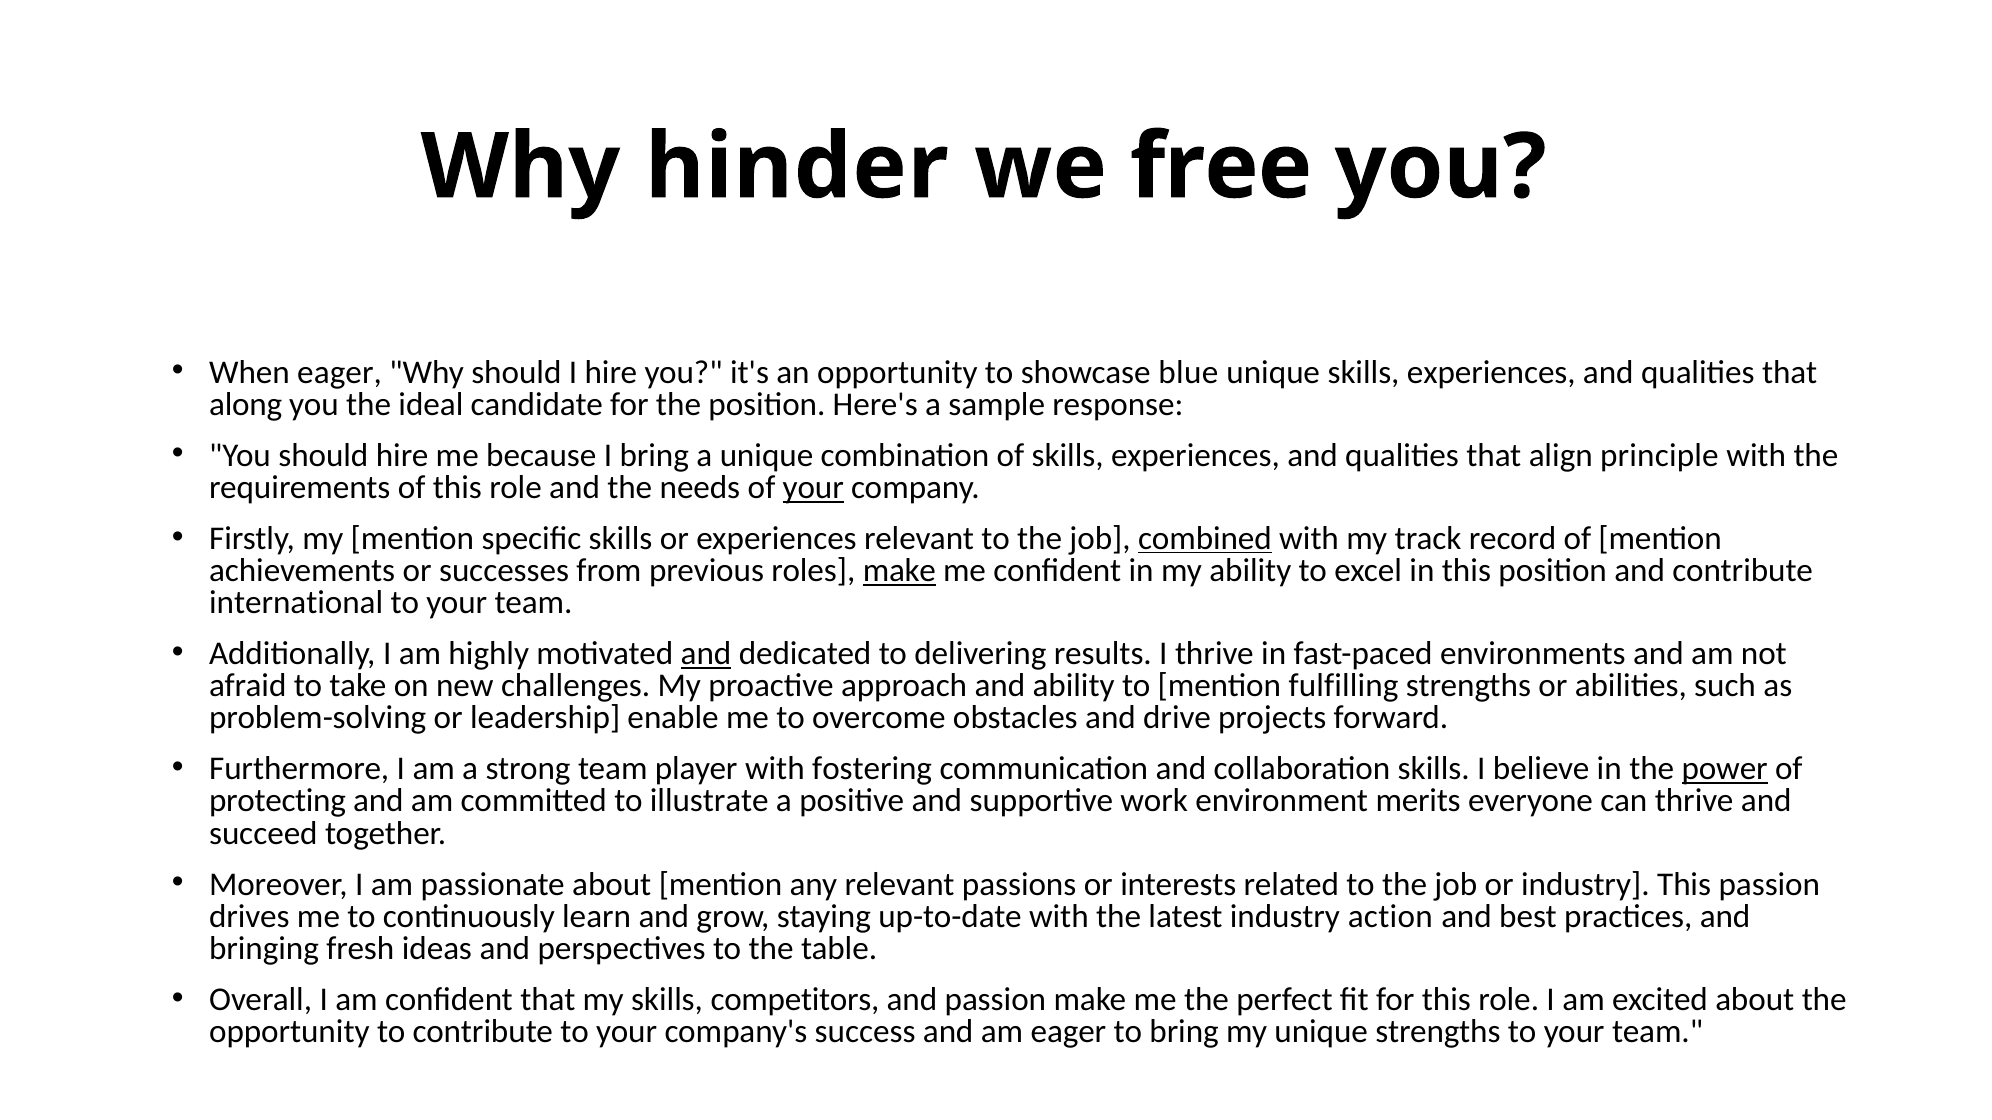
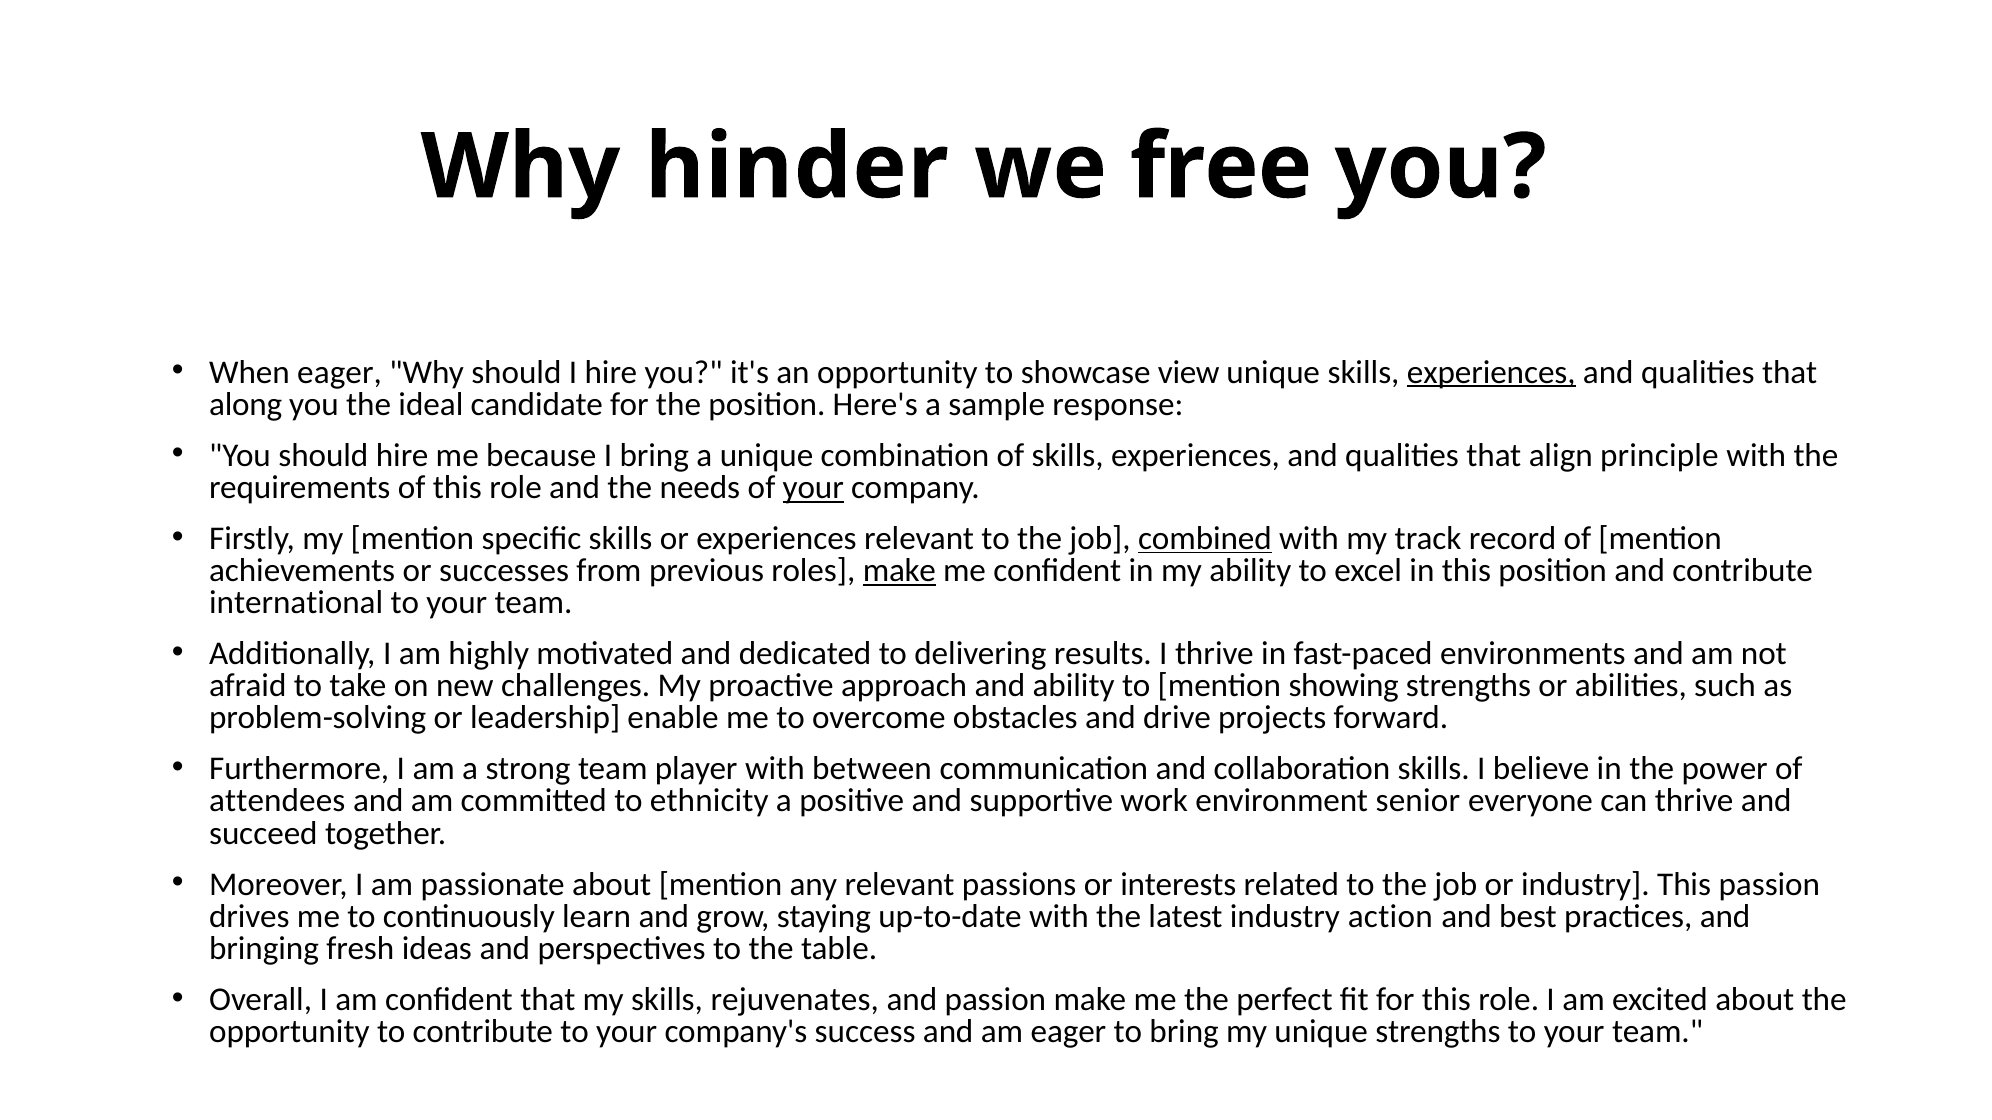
blue: blue -> view (1189, 372)
experiences underline: none -> present (1491, 372)
and underline: present -> none (706, 654)
fulfilling: fulfilling -> showing (1344, 686)
fostering: fostering -> between (872, 769)
power underline: present -> none (1725, 769)
protecting: protecting -> attendees (277, 801)
illustrate: illustrate -> ethnicity (709, 801)
merits: merits -> senior (1418, 801)
competitors: competitors -> rejuvenates (795, 1000)
